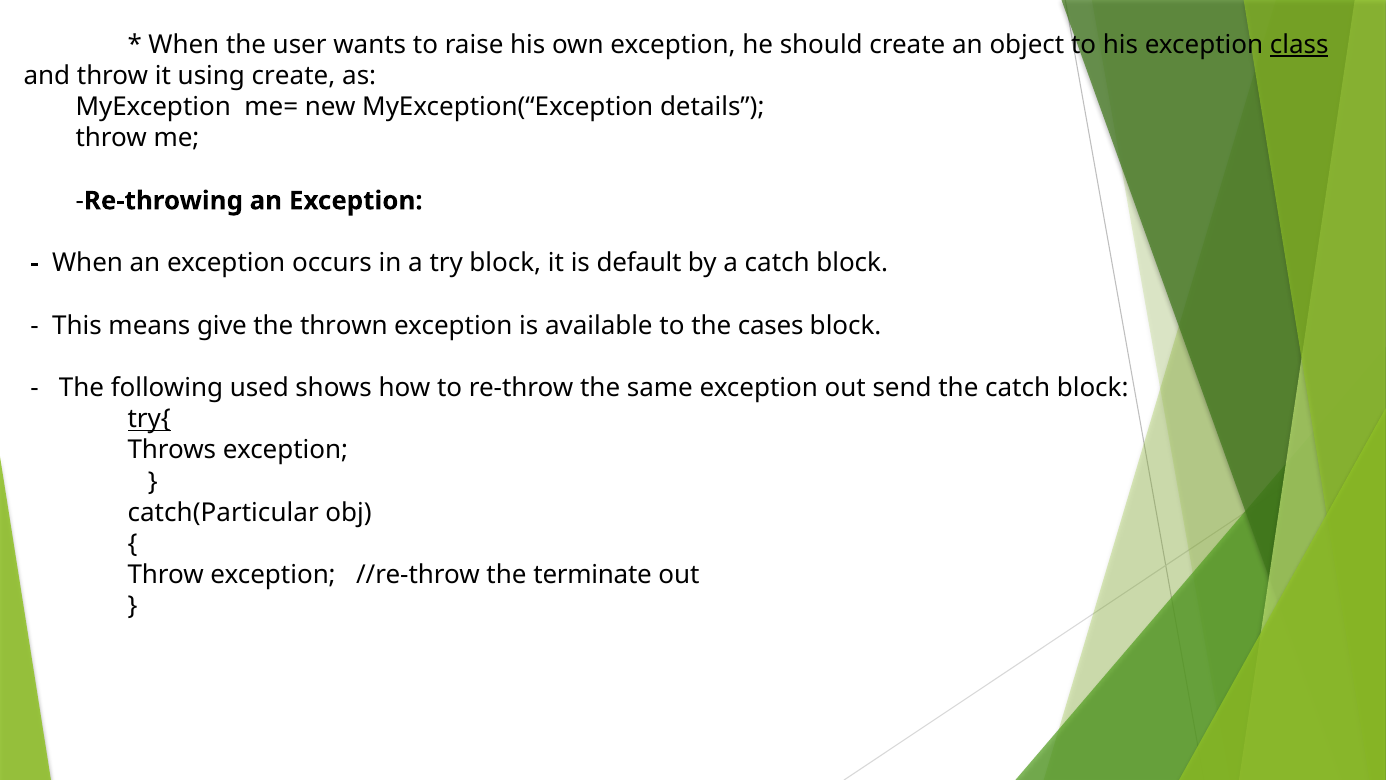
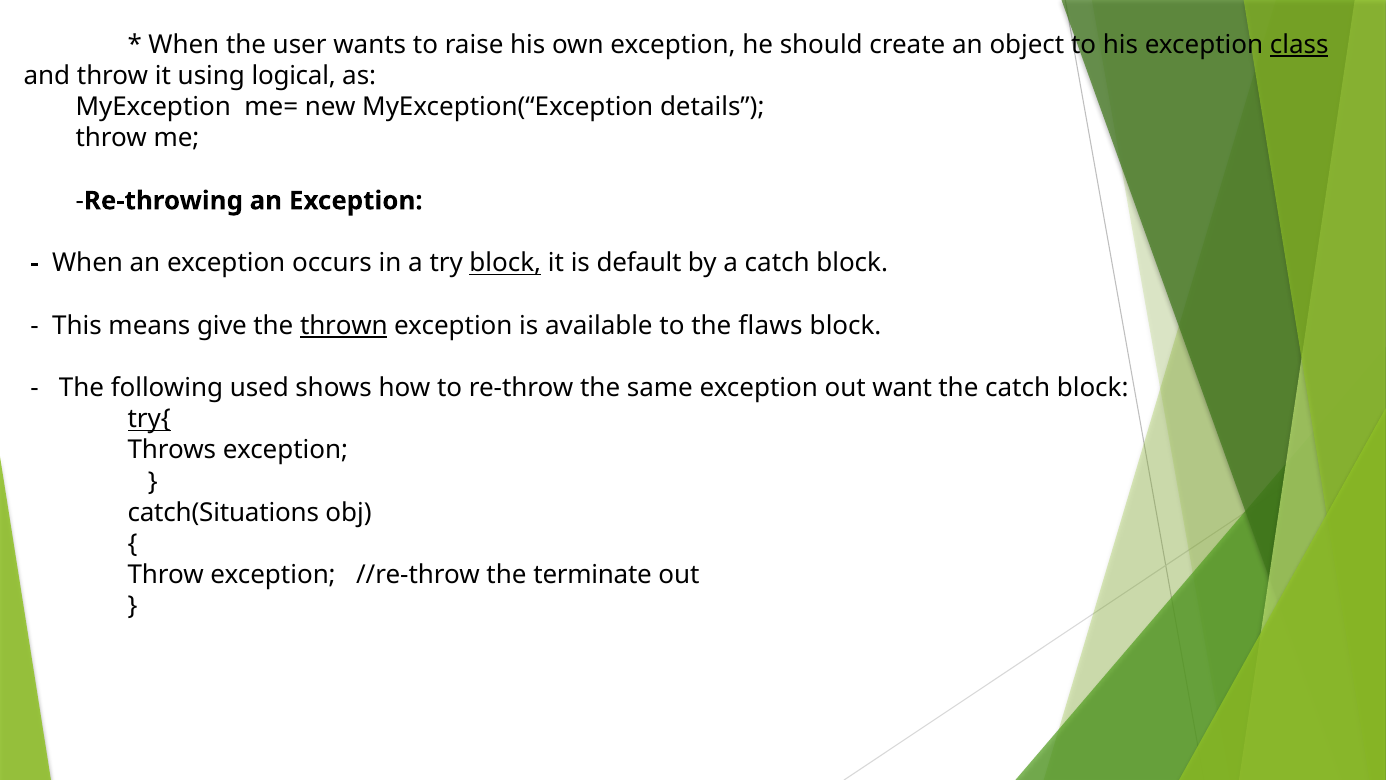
using create: create -> logical (294, 76)
block underline: none -> present (505, 263)
thrown underline: none -> present (344, 325)
cases: cases -> flaws (770, 325)
send: send -> want (902, 388)
catch(Particular: catch(Particular -> catch(Situations (223, 513)
